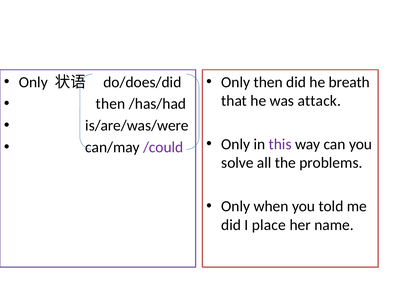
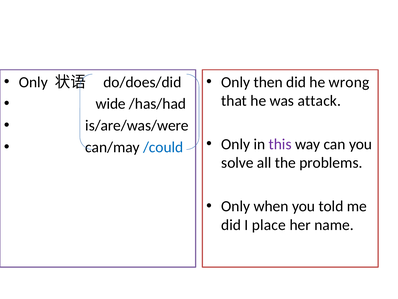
breath: breath -> wrong (349, 82)
then: then -> wide (111, 104)
/could colour: purple -> blue (163, 147)
